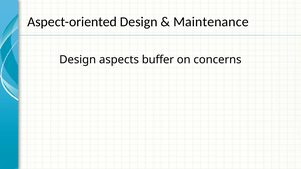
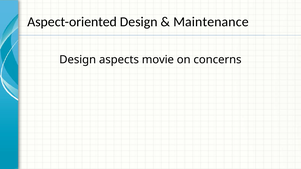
buffer: buffer -> movie (158, 60)
